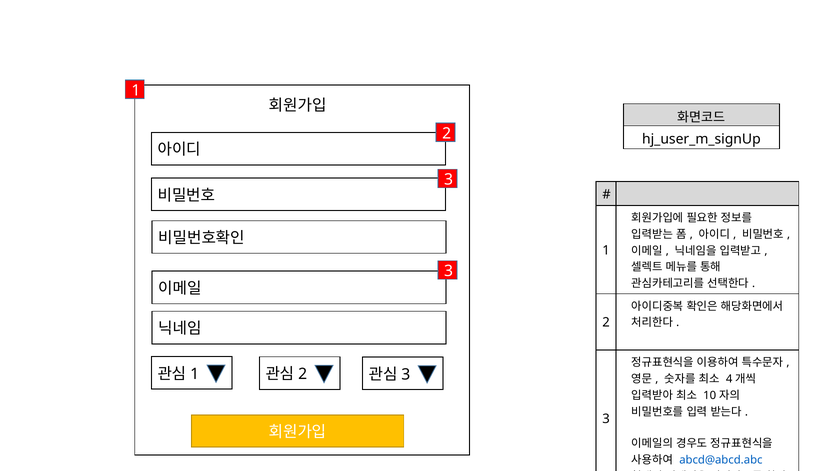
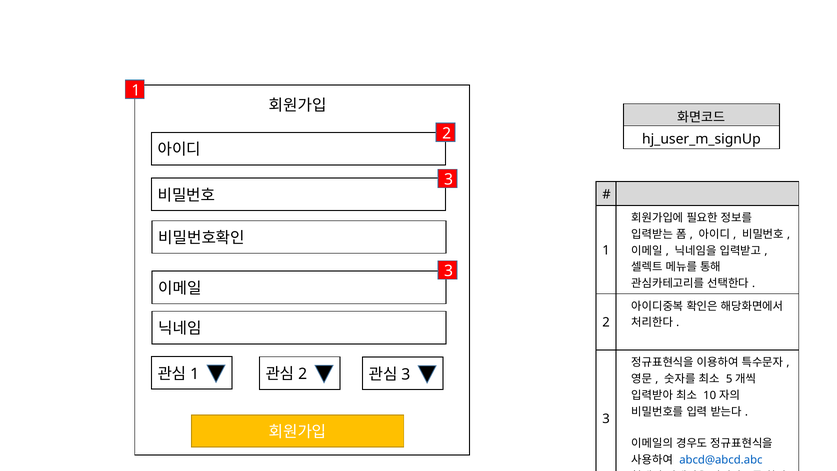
4: 4 -> 5 (729, 379)
